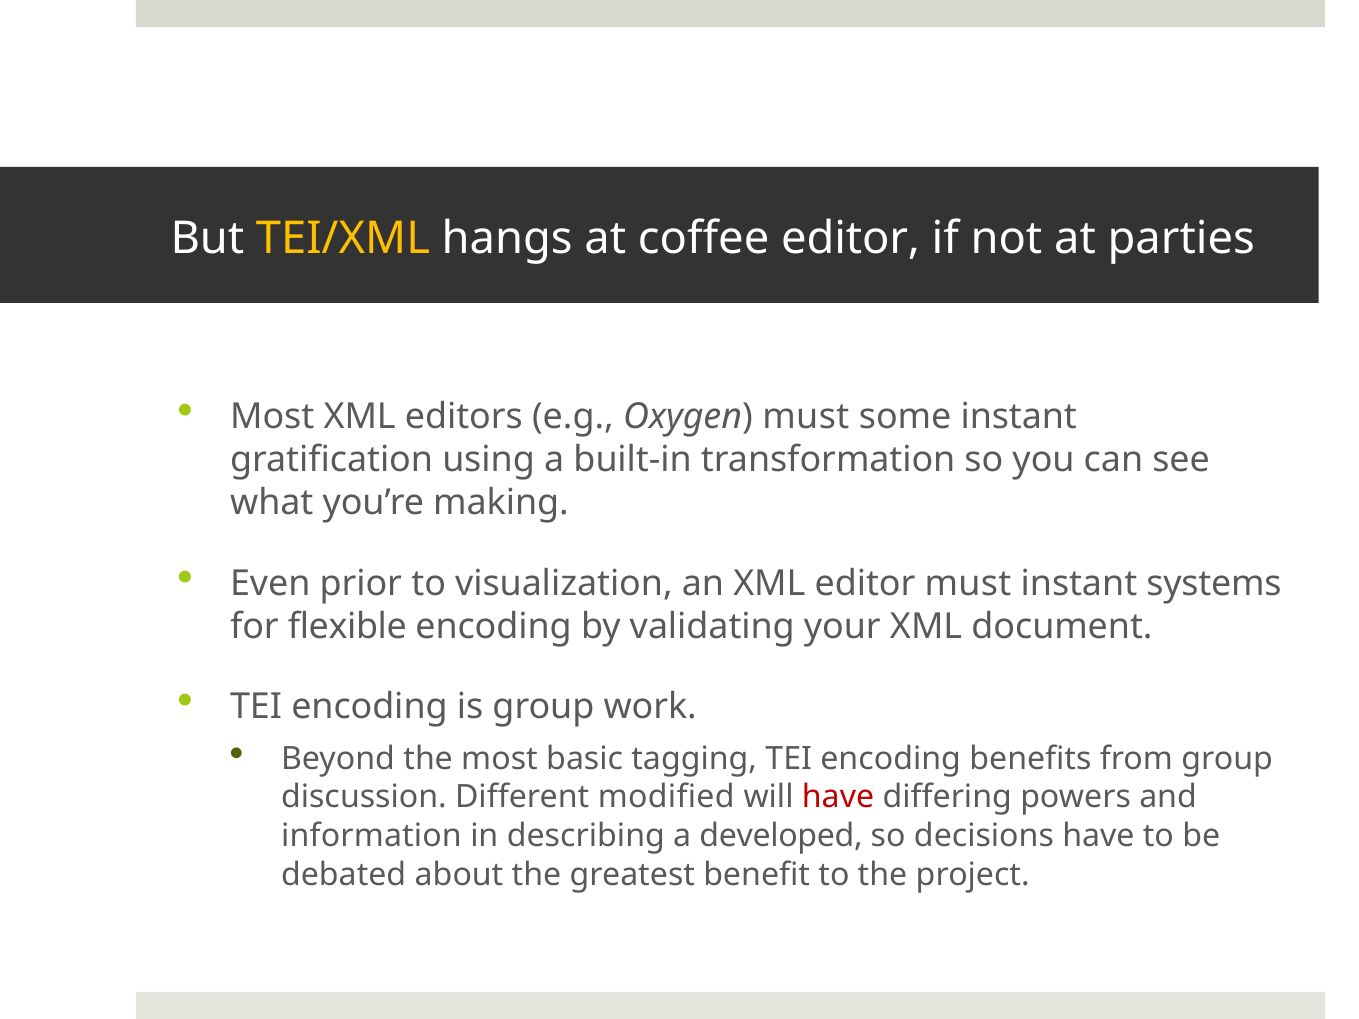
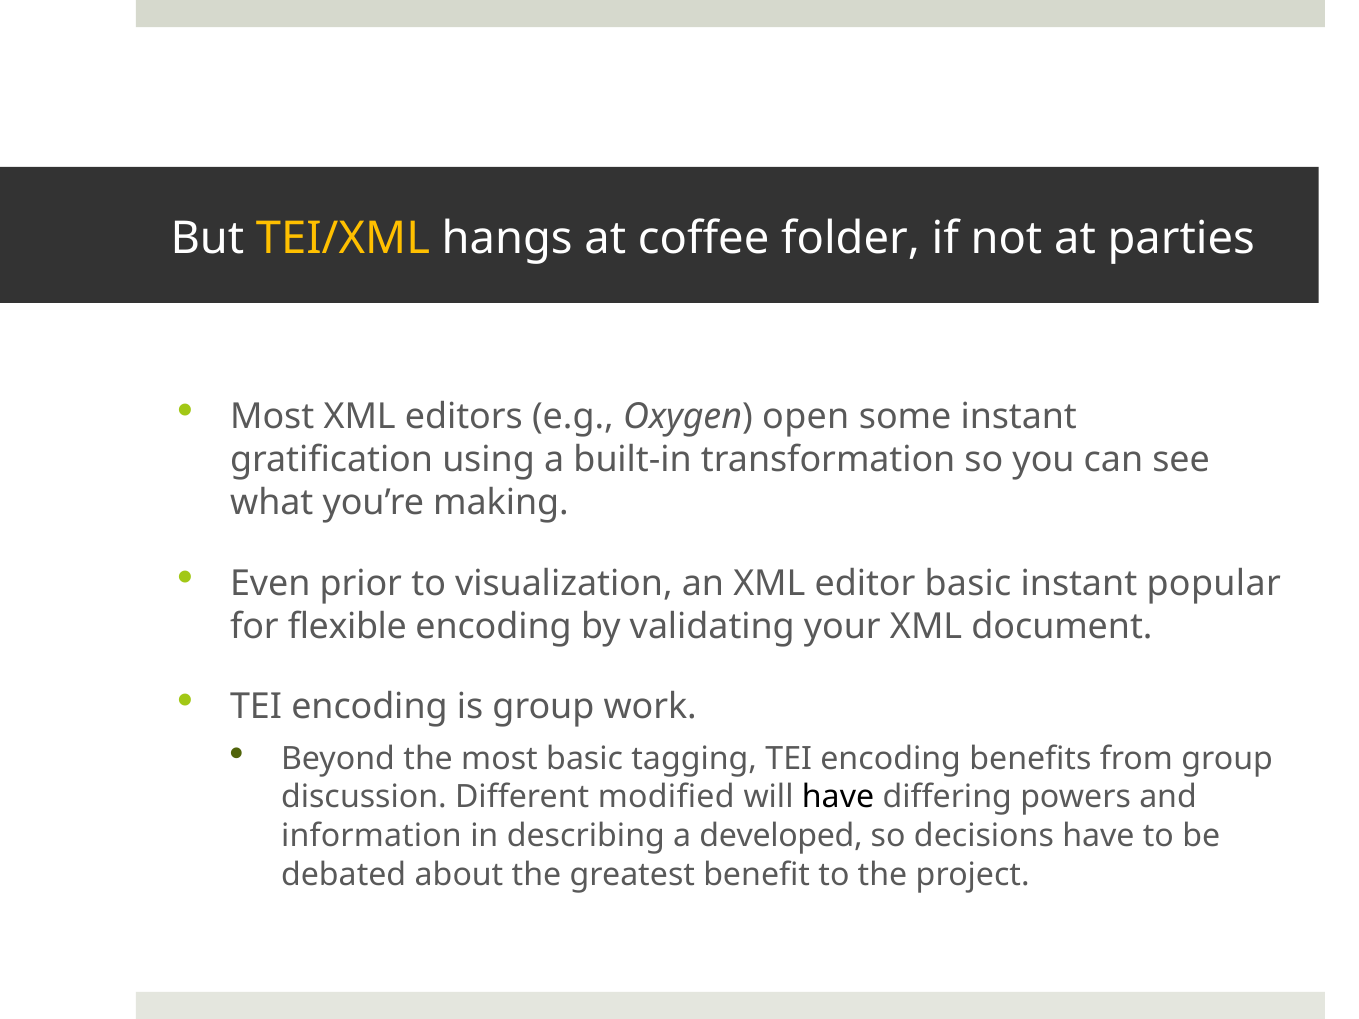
coffee editor: editor -> folder (851, 238)
Oxygen must: must -> open (806, 417)
editor must: must -> basic (968, 583)
systems: systems -> popular (1214, 583)
have colour: red -> black (838, 798)
